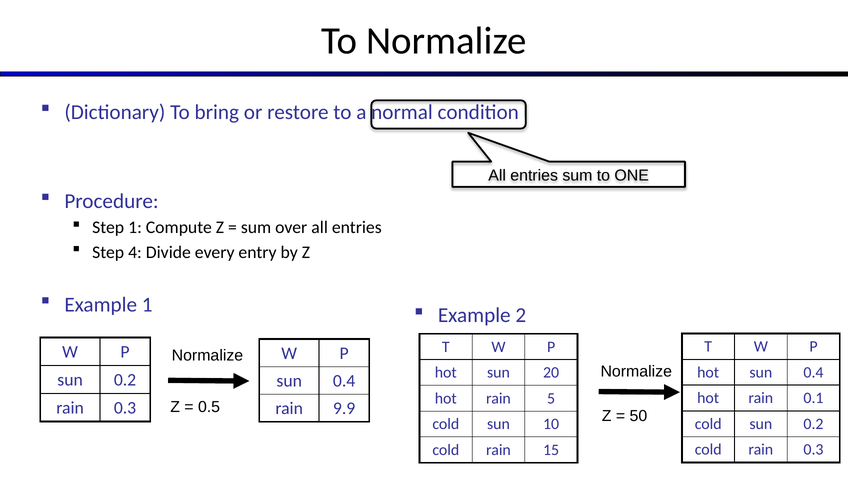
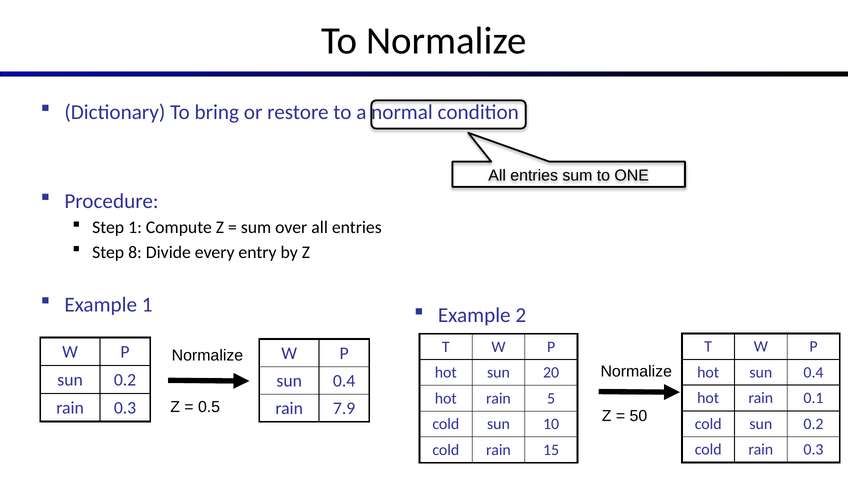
4: 4 -> 8 (135, 252)
9.9: 9.9 -> 7.9 (344, 408)
